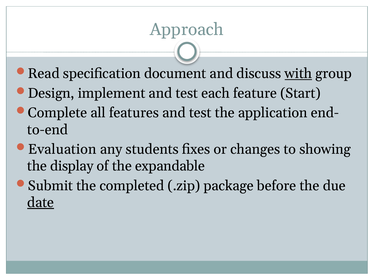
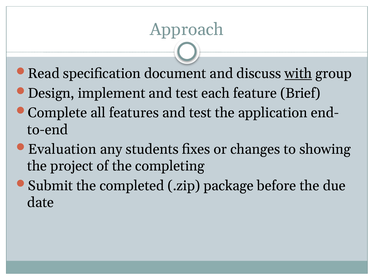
Start: Start -> Brief (300, 93)
display: display -> project (72, 166)
expandable: expandable -> completing (170, 166)
date underline: present -> none (41, 203)
